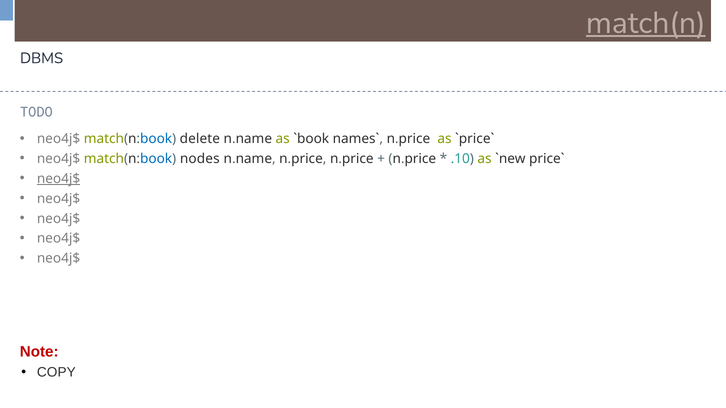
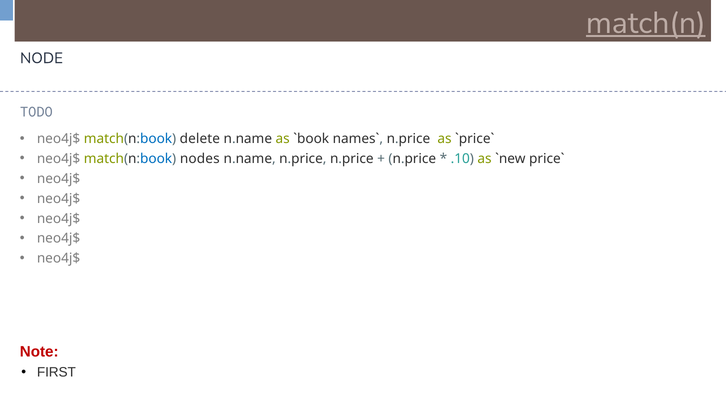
DBMS: DBMS -> NODE (41, 58)
neo4j$ underline: present -> none (59, 179)
COPY: COPY -> FIRST (56, 373)
